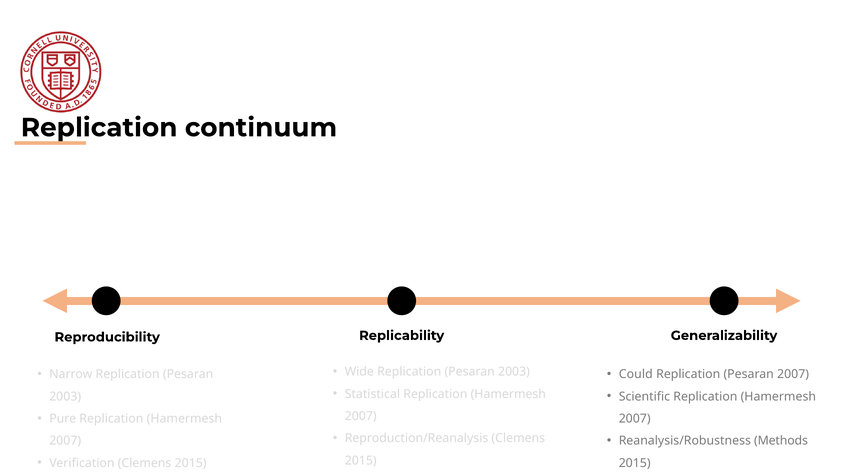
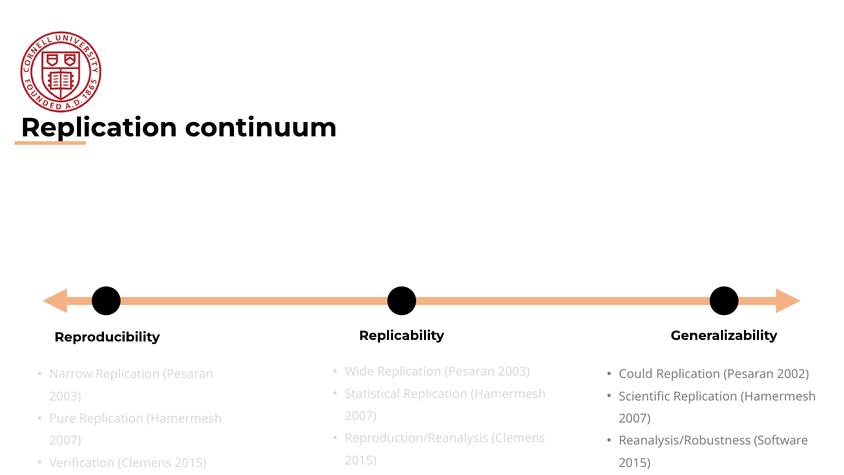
Pesaran 2007: 2007 -> 2002 (793, 374)
Methods: Methods -> Software (781, 441)
